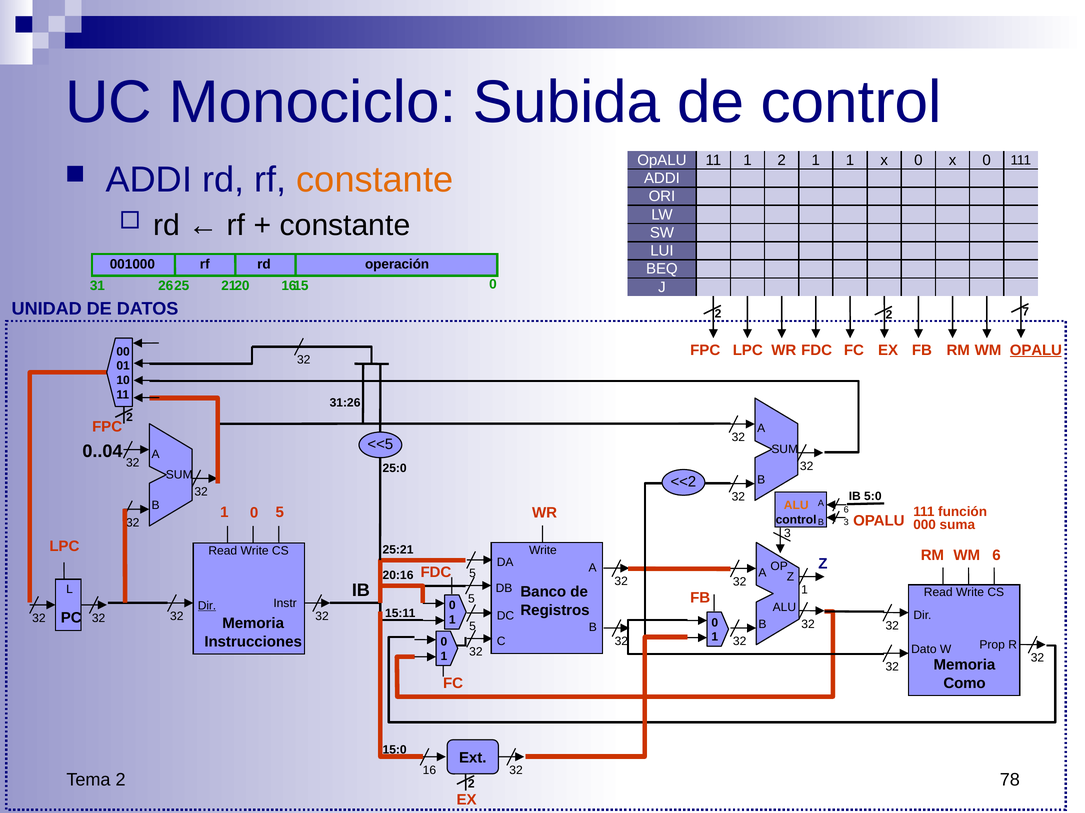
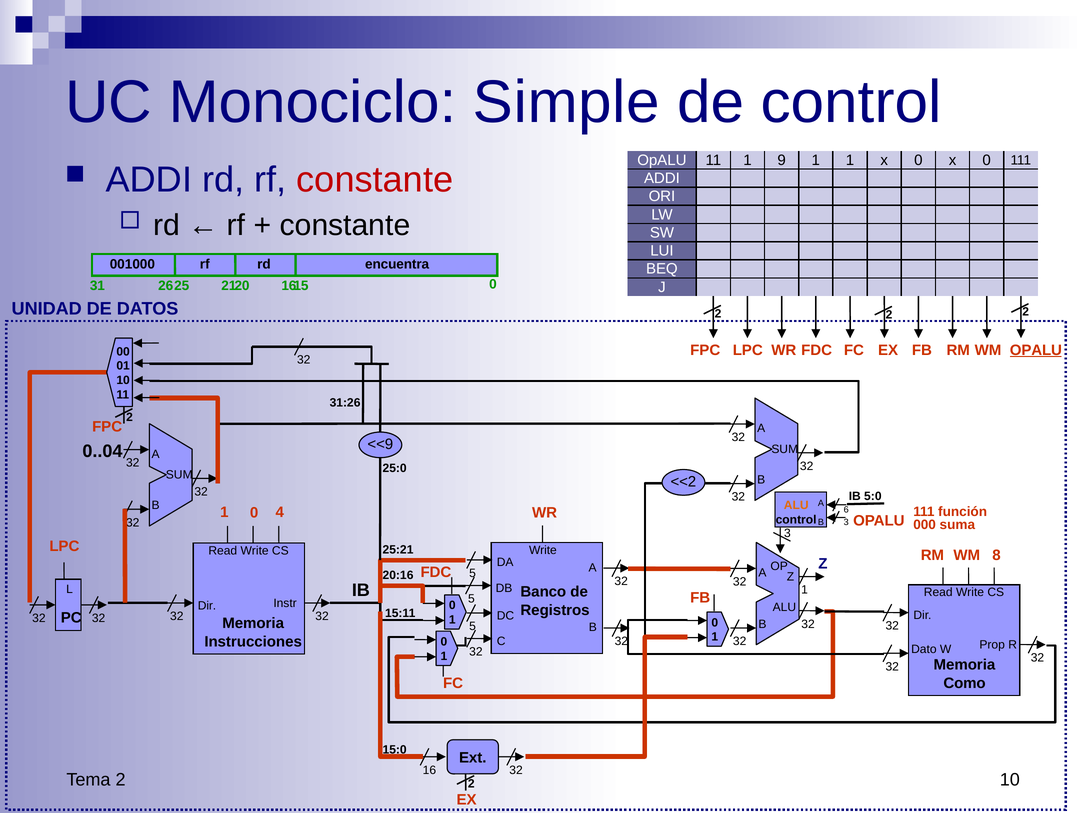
Subida: Subida -> Simple (566, 102)
1 2: 2 -> 9 (782, 160)
constante colour: orange -> red (375, 180)
operación: operación -> encuentra (397, 264)
7: 7 -> 2 (1026, 312)
<<5: <<5 -> <<9 (380, 445)
0 5: 5 -> 4 (280, 513)
WM 6: 6 -> 8 (996, 556)
Dir underline: present -> none (207, 606)
2 78: 78 -> 10 (1010, 781)
